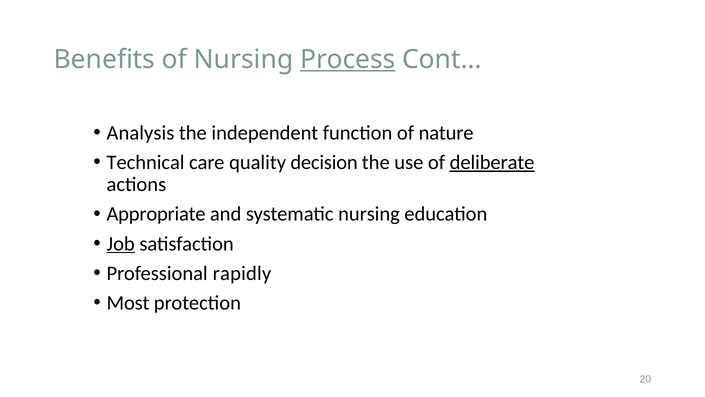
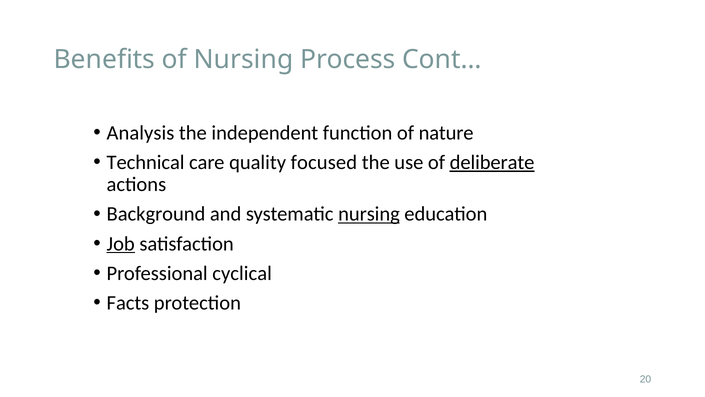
Process underline: present -> none (348, 59)
decision: decision -> focused (324, 162)
Appropriate: Appropriate -> Background (156, 214)
nursing underline: none -> present (369, 214)
rapidly: rapidly -> cyclical (242, 273)
Most: Most -> Facts (128, 303)
